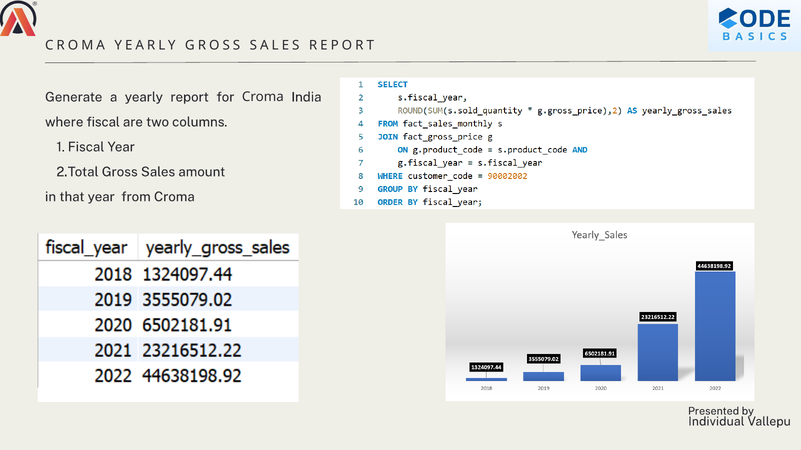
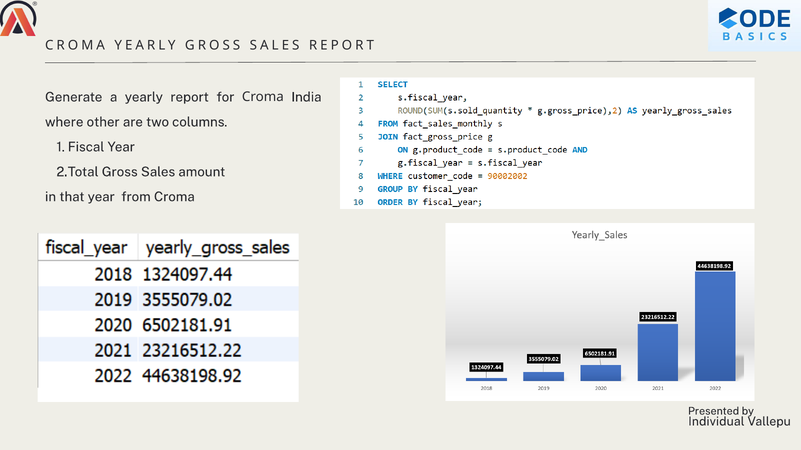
fiscal: fiscal -> other (103, 122)
